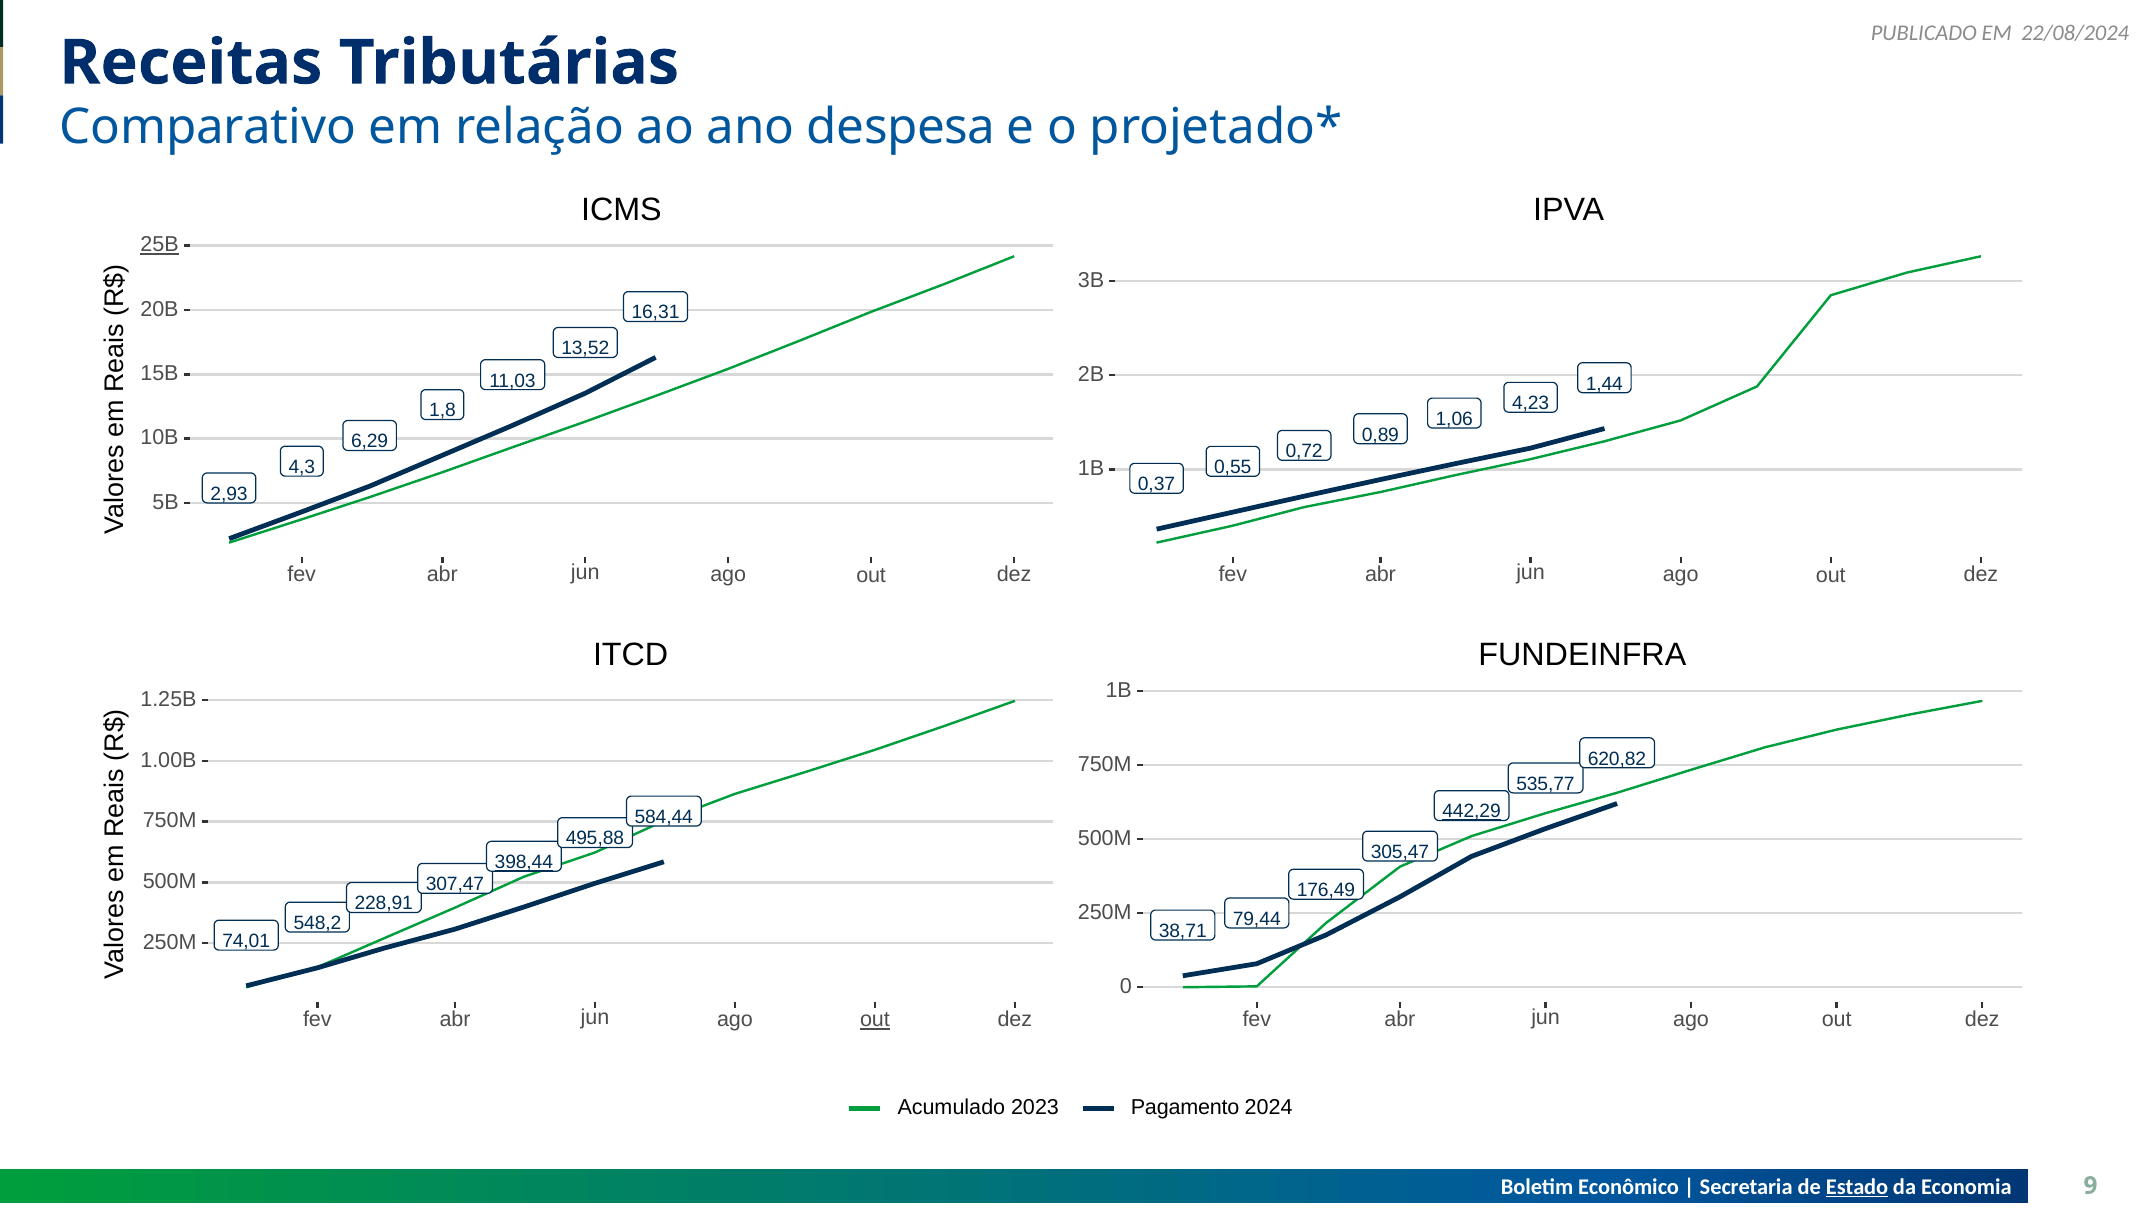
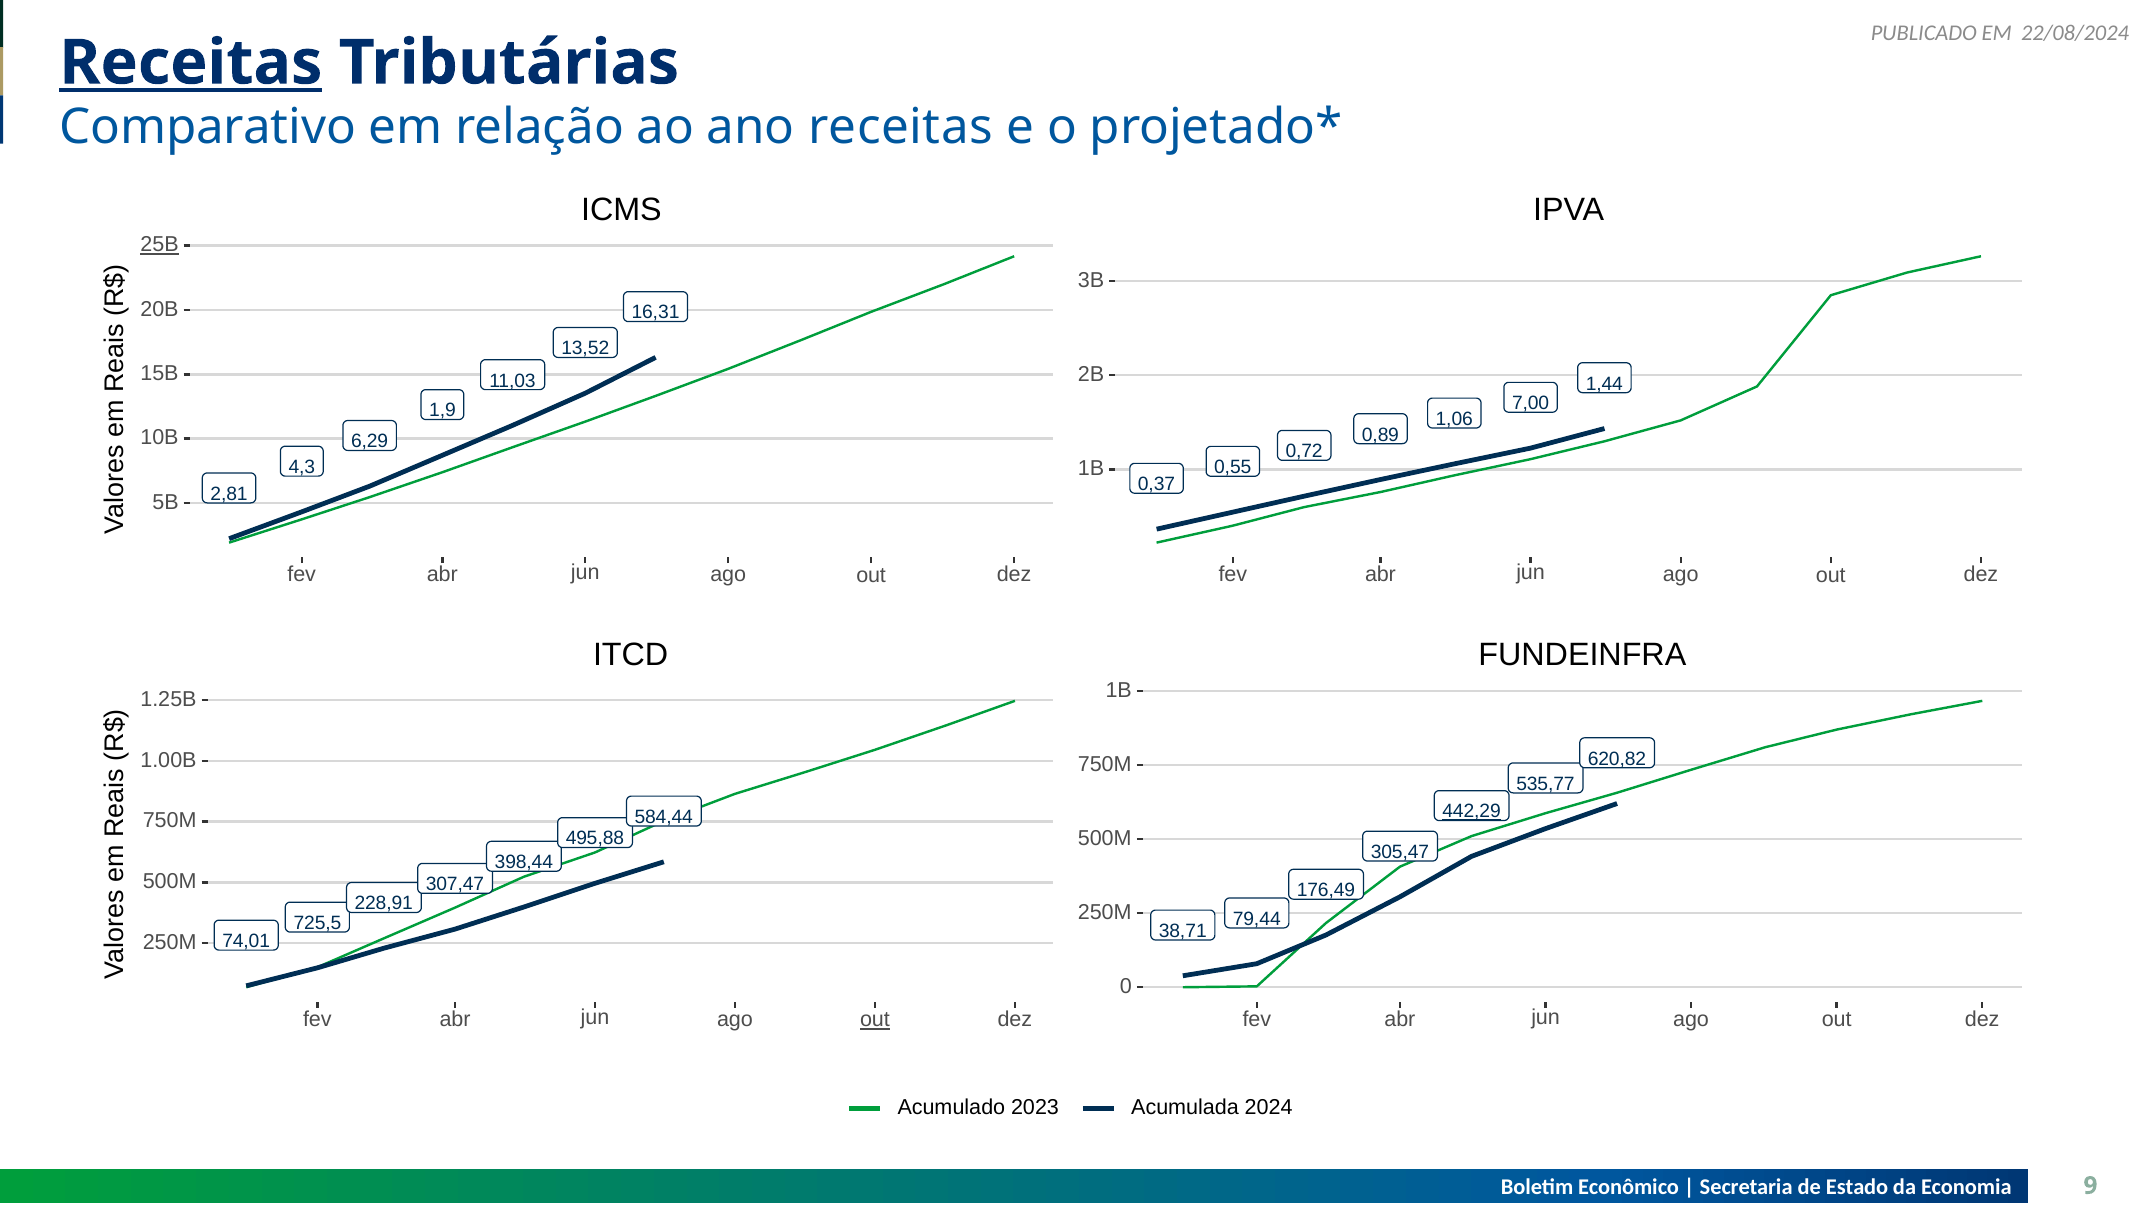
Receitas underline: none -> present (191, 63)
ano despesa: despesa -> receitas (901, 127)
4,23: 4,23 -> 7,00 (1531, 403)
1,8: 1,8 -> 1,9 (442, 411)
2,93: 2,93 -> 2,81 (229, 494)
398,44 underline: present -> none (524, 862)
548,2: 548,2 -> 725,5 (317, 923)
Pagamento: Pagamento -> Acumulada (1185, 1107)
Estado underline: present -> none (1857, 1187)
